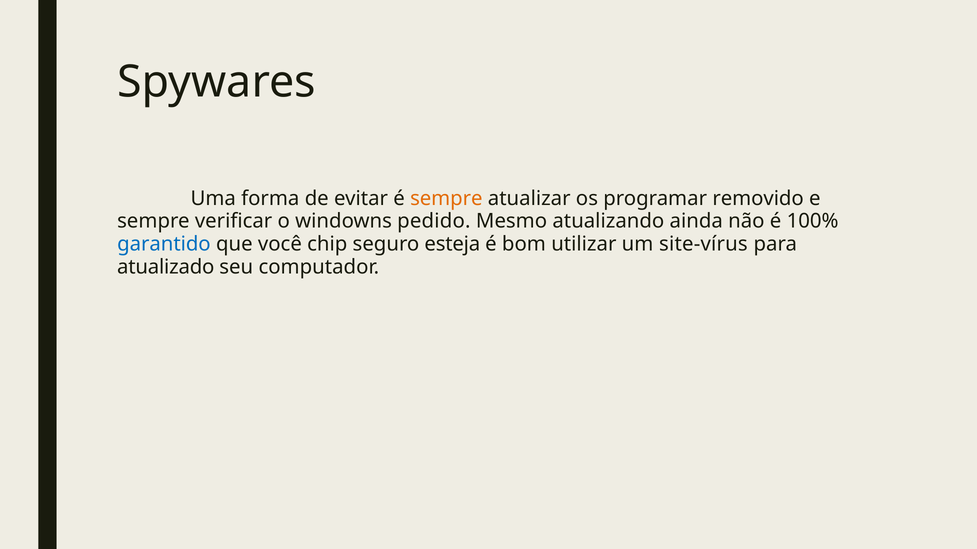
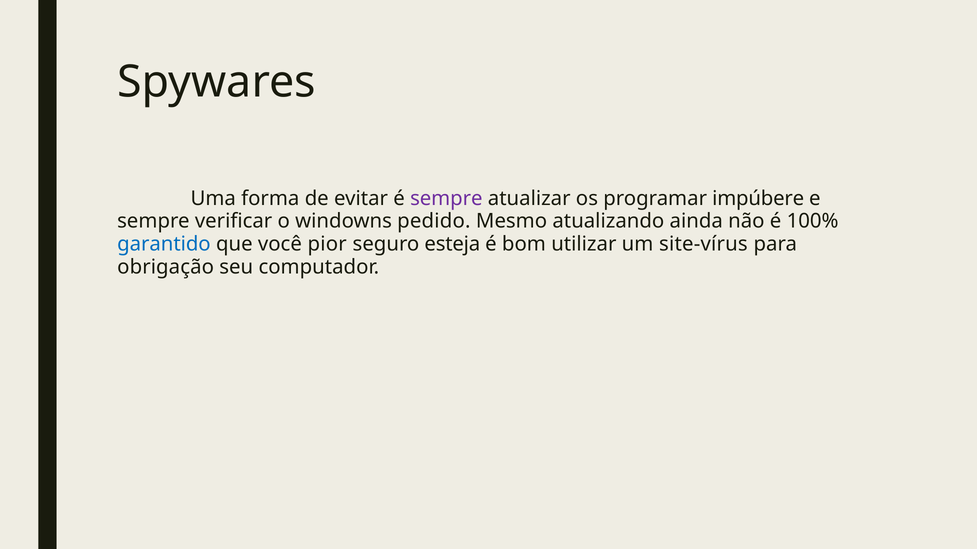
sempre colour: orange -> purple (446, 199)
removido: removido -> impúbere (758, 199)
chip: chip -> pior (327, 244)
atualizado: atualizado -> obrigação (166, 267)
